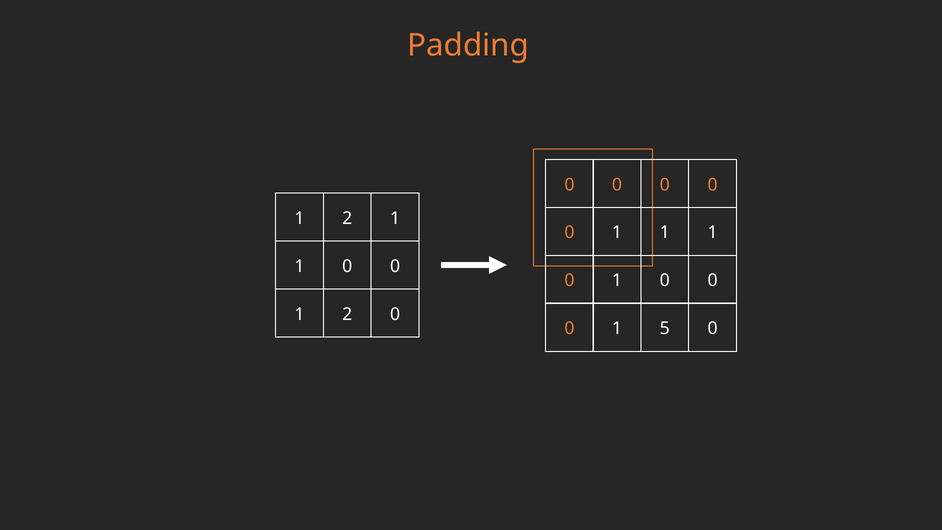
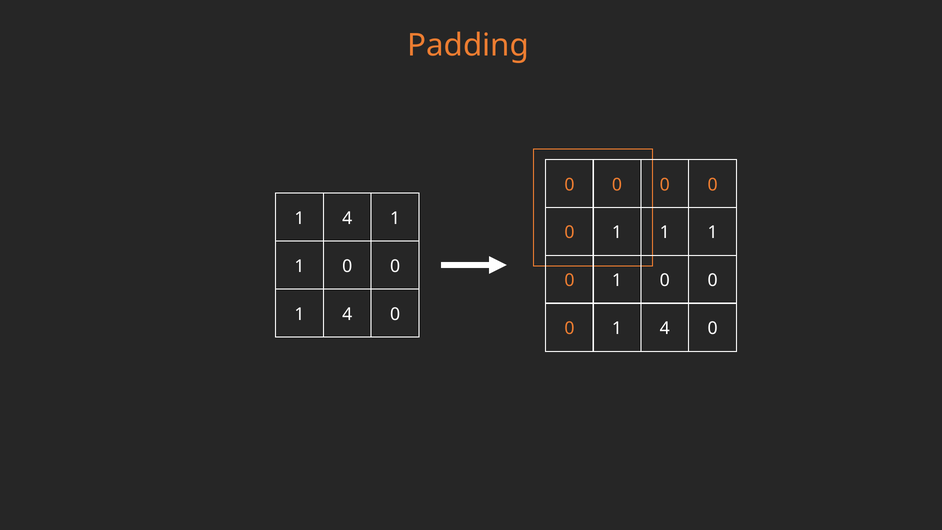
2: 2 -> 4 (347, 218)
2: 2 -> 4 (347, 314)
5: 5 -> 4 (665, 329)
